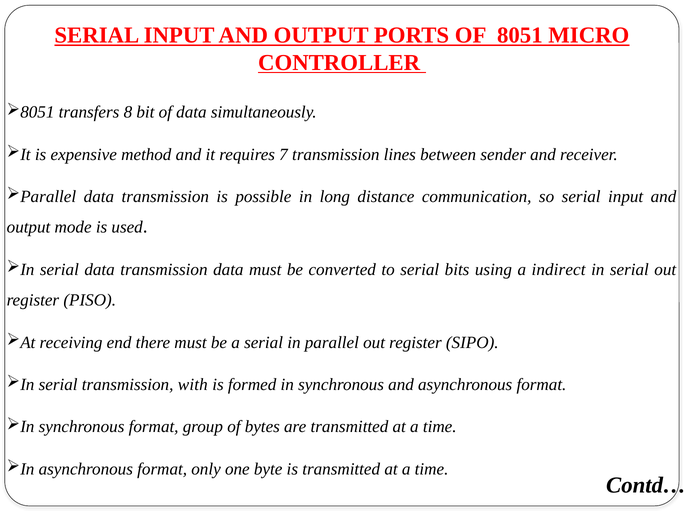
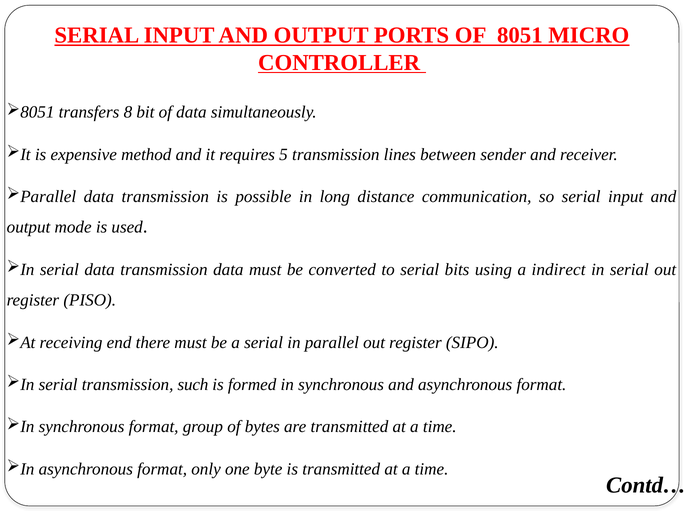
7: 7 -> 5 (284, 154)
with: with -> such (193, 385)
